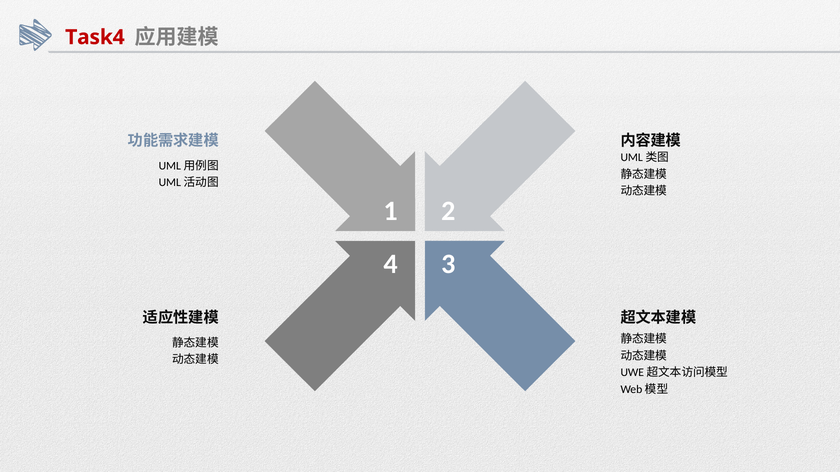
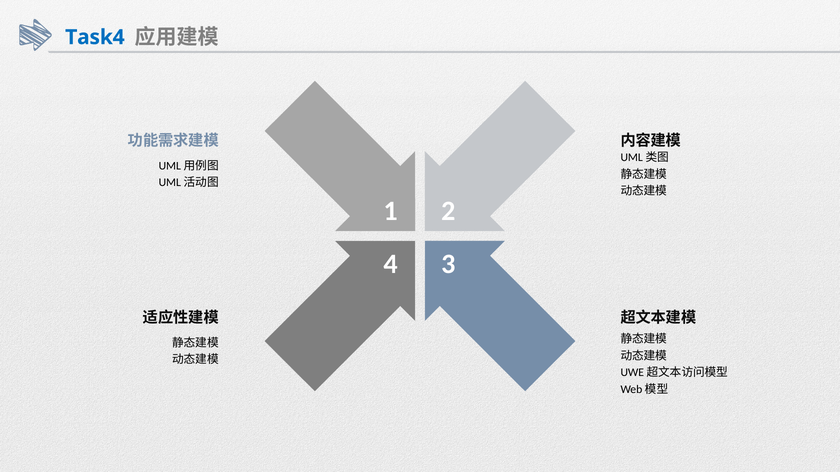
Task4 colour: red -> blue (95, 37)
